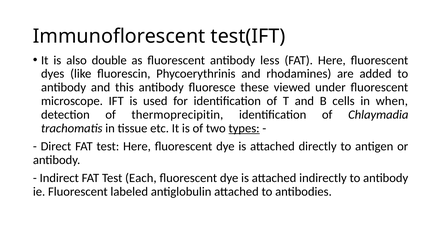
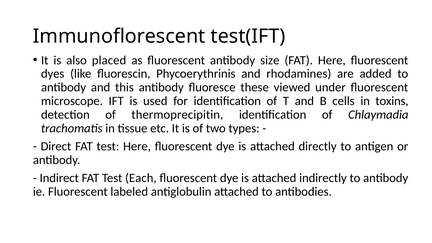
double: double -> placed (109, 60)
less: less -> size (270, 60)
when: when -> toxins (392, 101)
types underline: present -> none (244, 128)
